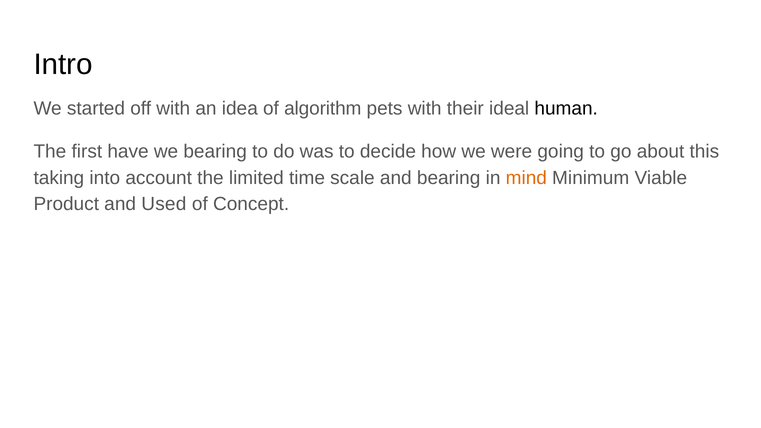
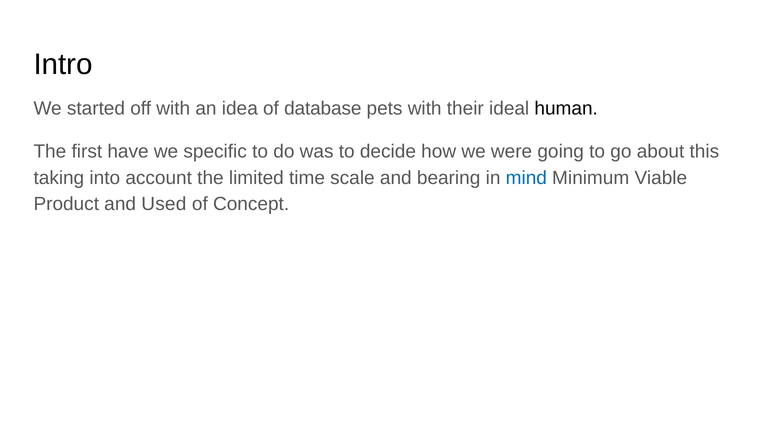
algorithm: algorithm -> database (323, 108)
we bearing: bearing -> specific (215, 152)
mind colour: orange -> blue (526, 178)
